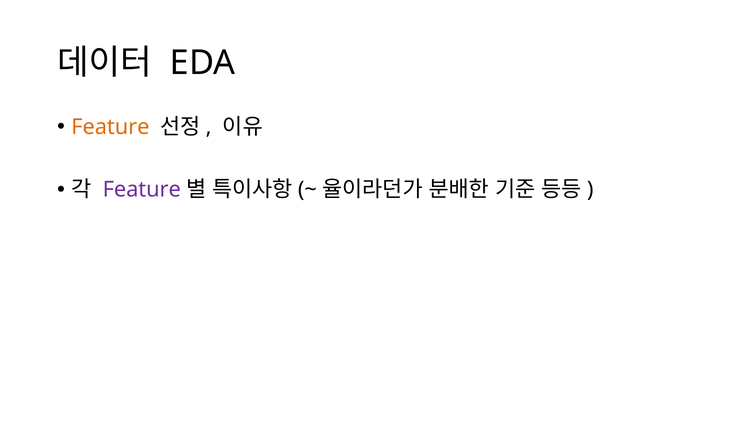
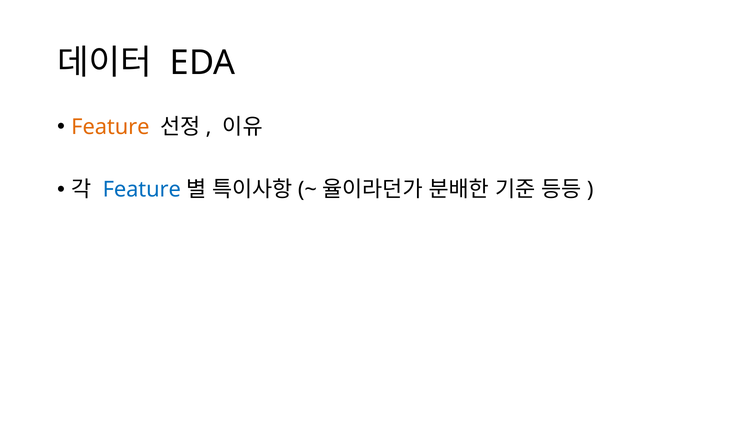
Feature colour: purple -> blue (142, 190)
